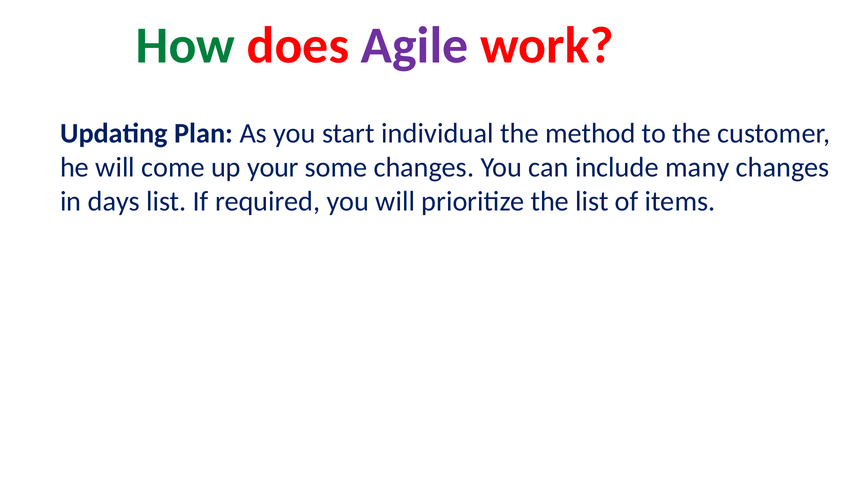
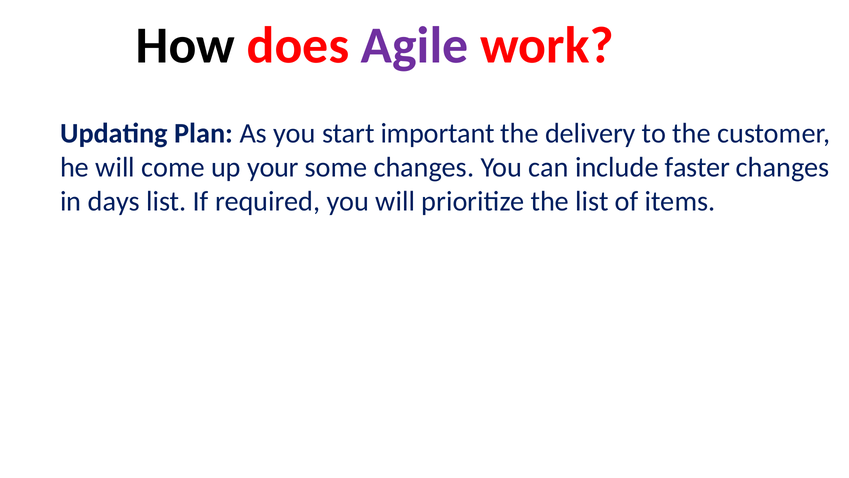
How colour: green -> black (185, 45)
individual: individual -> important (438, 133)
method: method -> delivery (590, 133)
many: many -> faster (697, 167)
